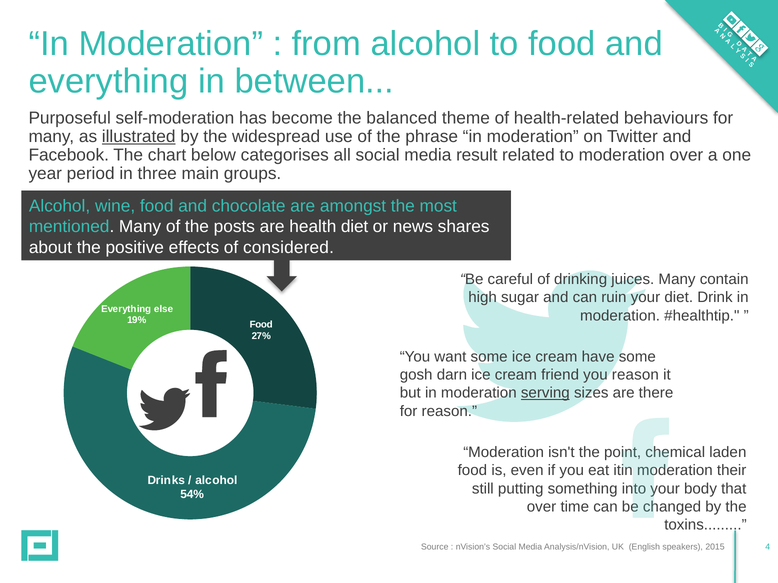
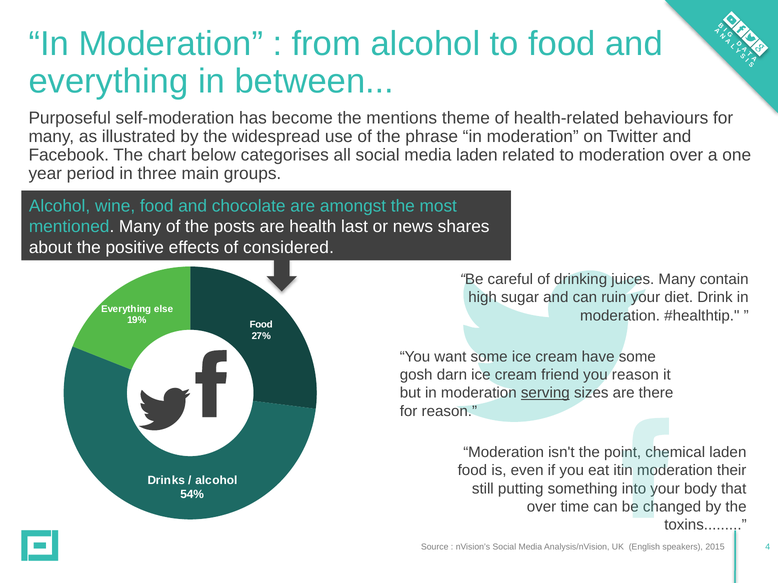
balanced: balanced -> mentions (402, 118)
illustrated underline: present -> none (139, 137)
media result: result -> laden (477, 155)
health diet: diet -> last (355, 227)
